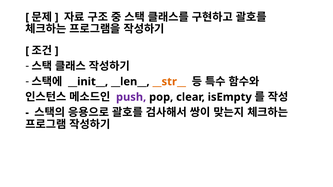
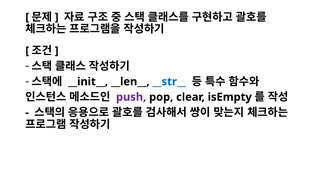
__str__ colour: orange -> blue (169, 82)
